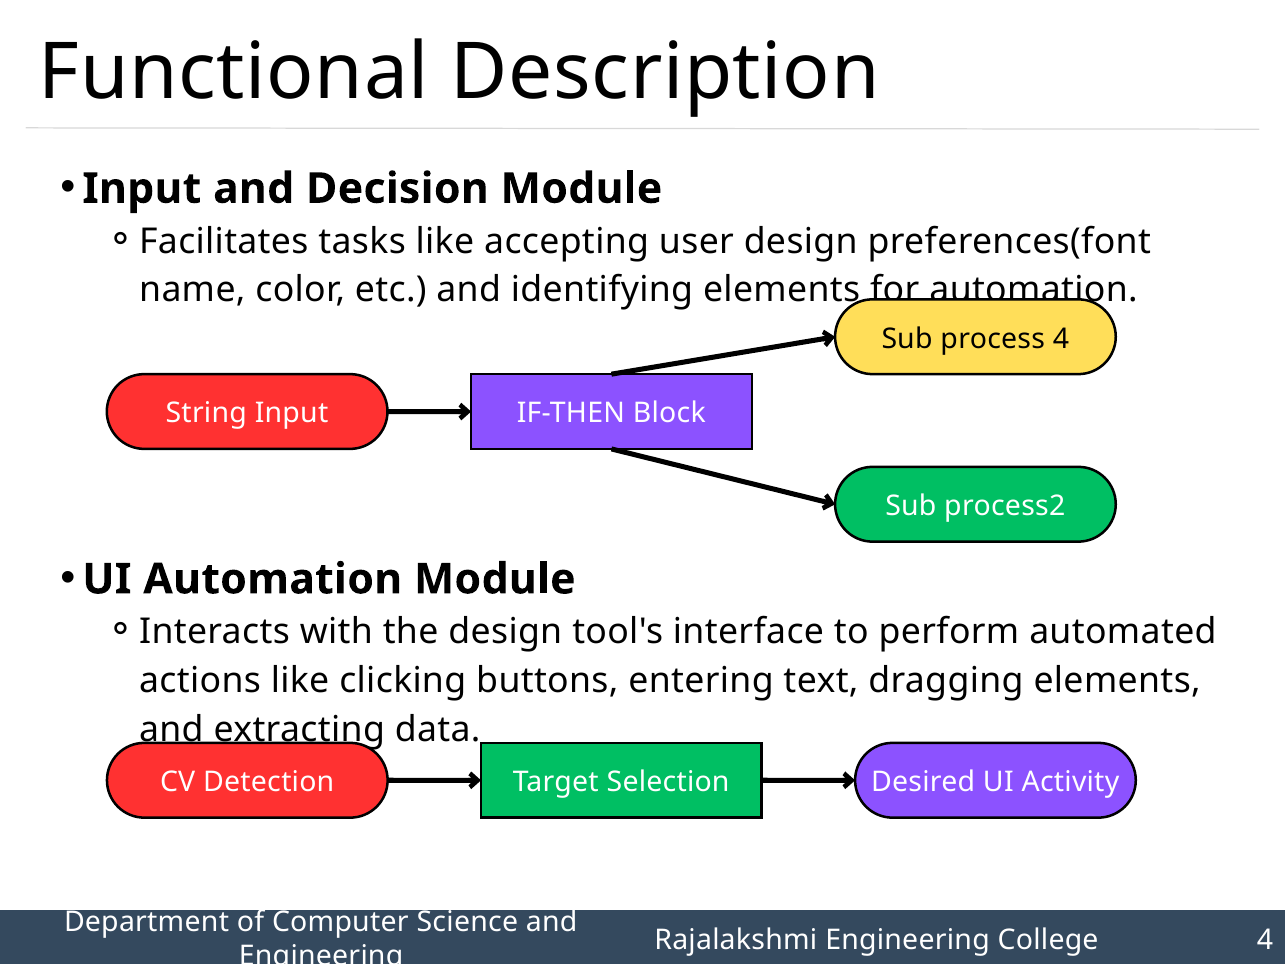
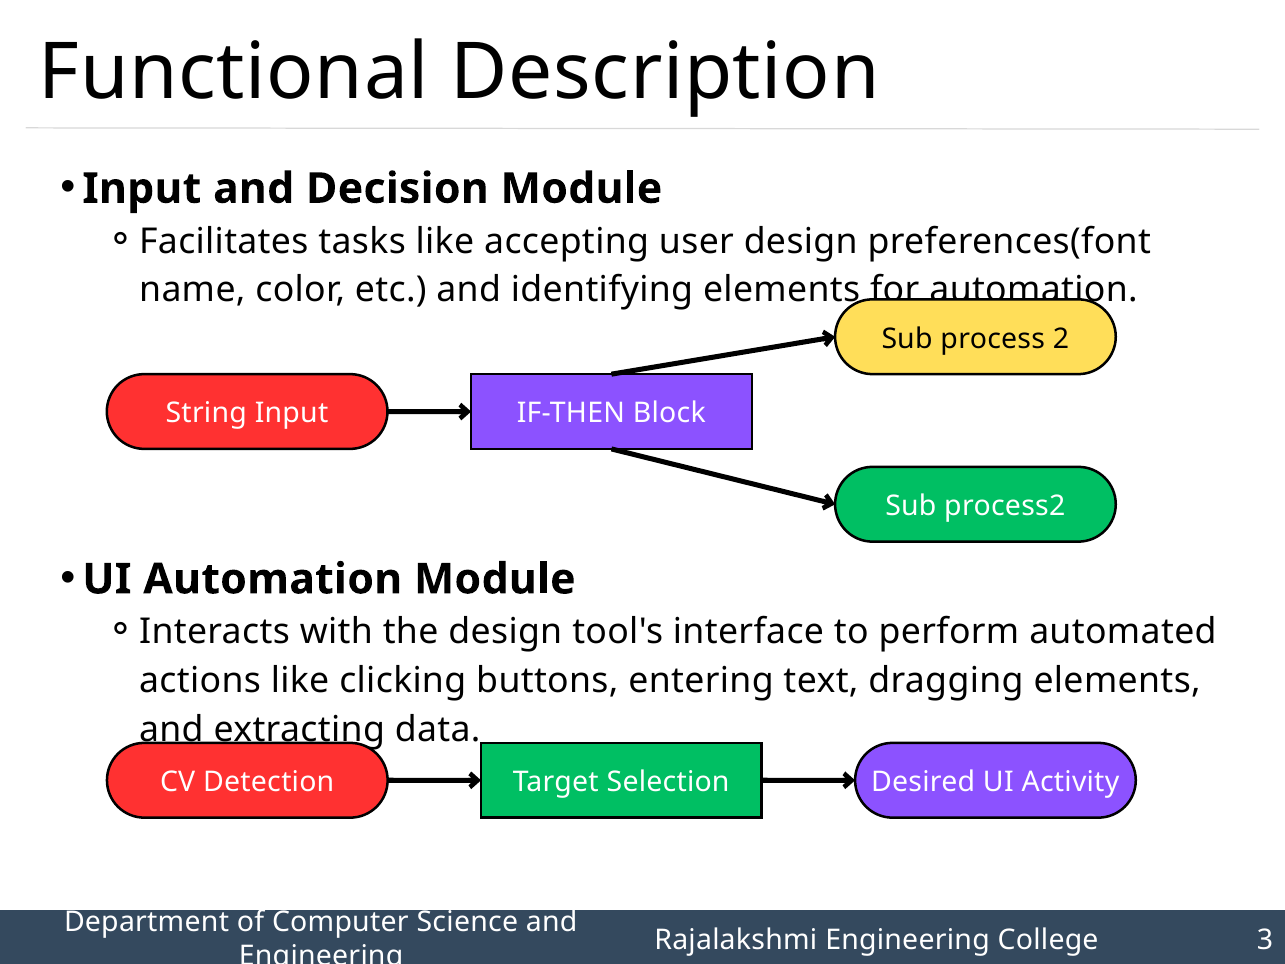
process 4: 4 -> 2 (1061, 339)
College 4: 4 -> 3 (1265, 940)
